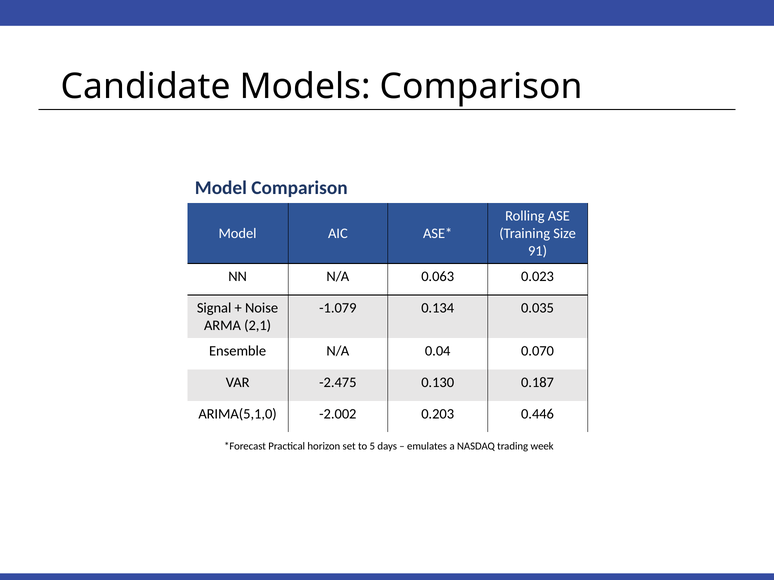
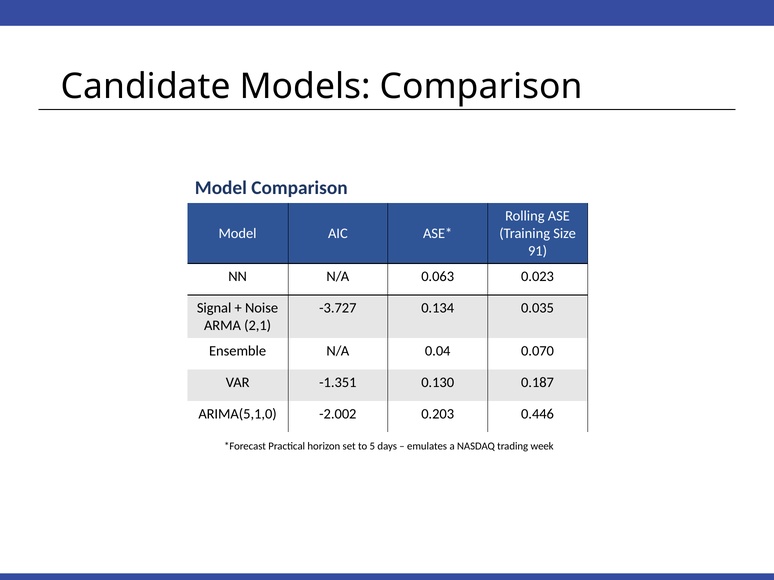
-1.079: -1.079 -> -3.727 (338, 308)
-2.475: -2.475 -> -1.351 (338, 383)
